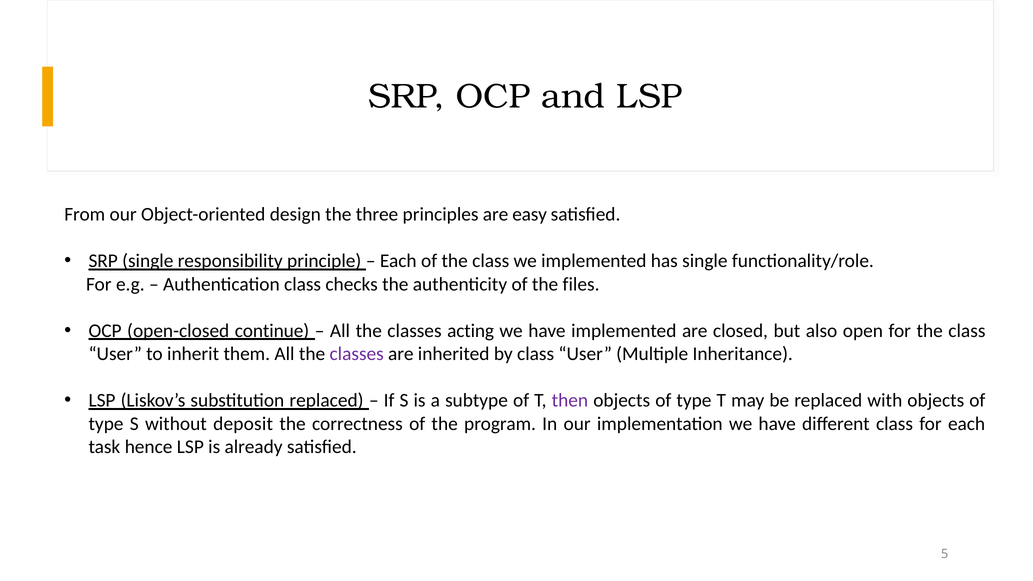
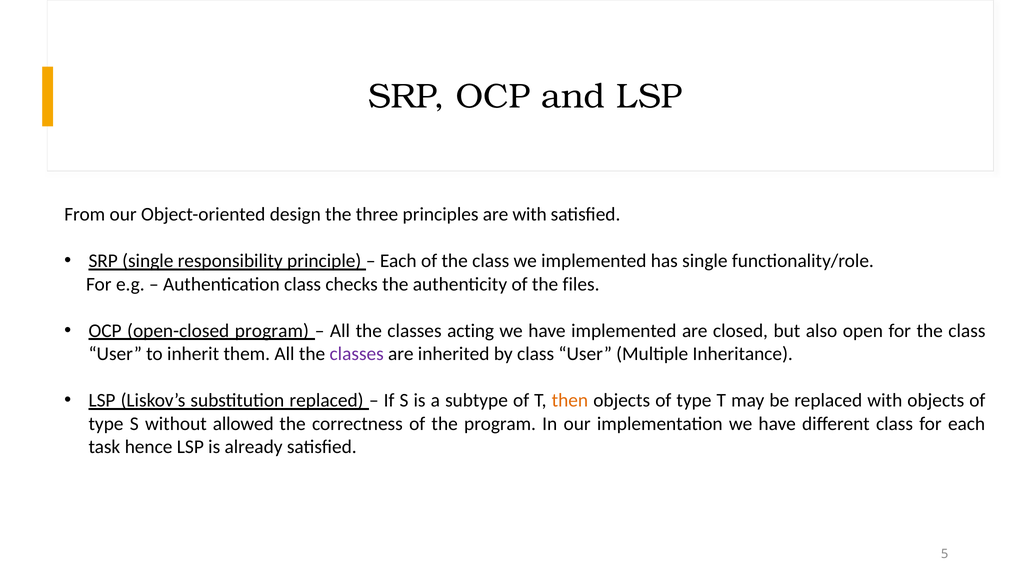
are easy: easy -> with (530, 215)
open-closed continue: continue -> program (272, 331)
then colour: purple -> orange (570, 401)
deposit: deposit -> allowed (243, 424)
